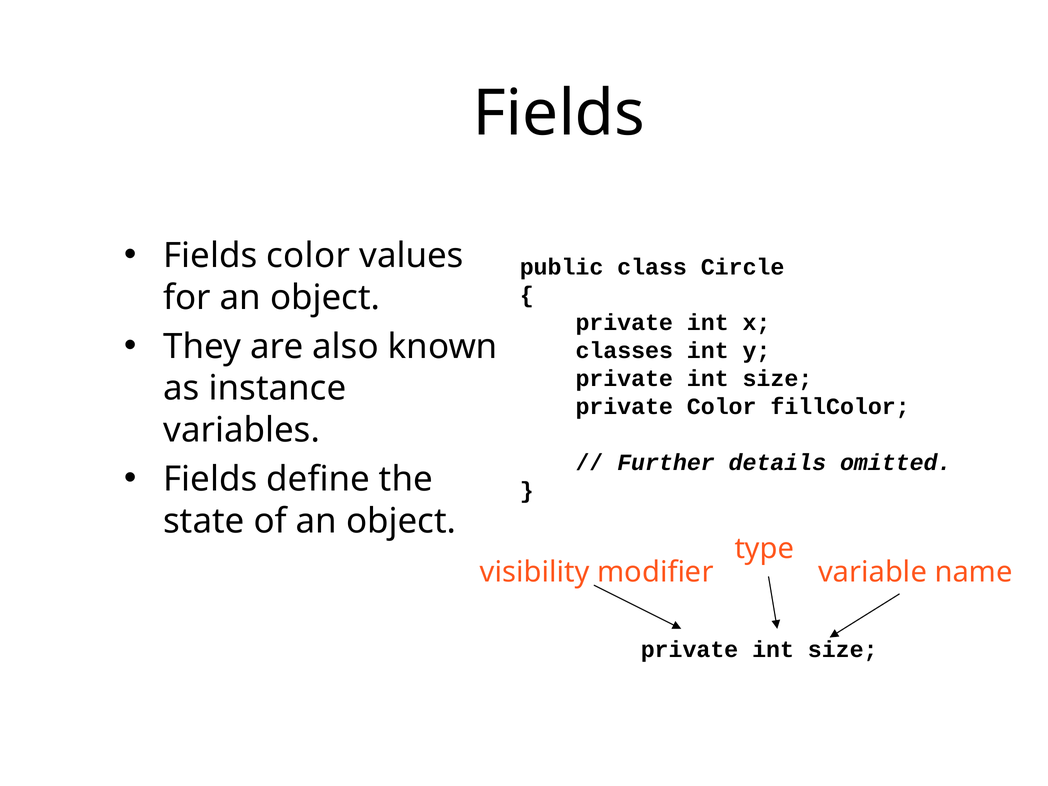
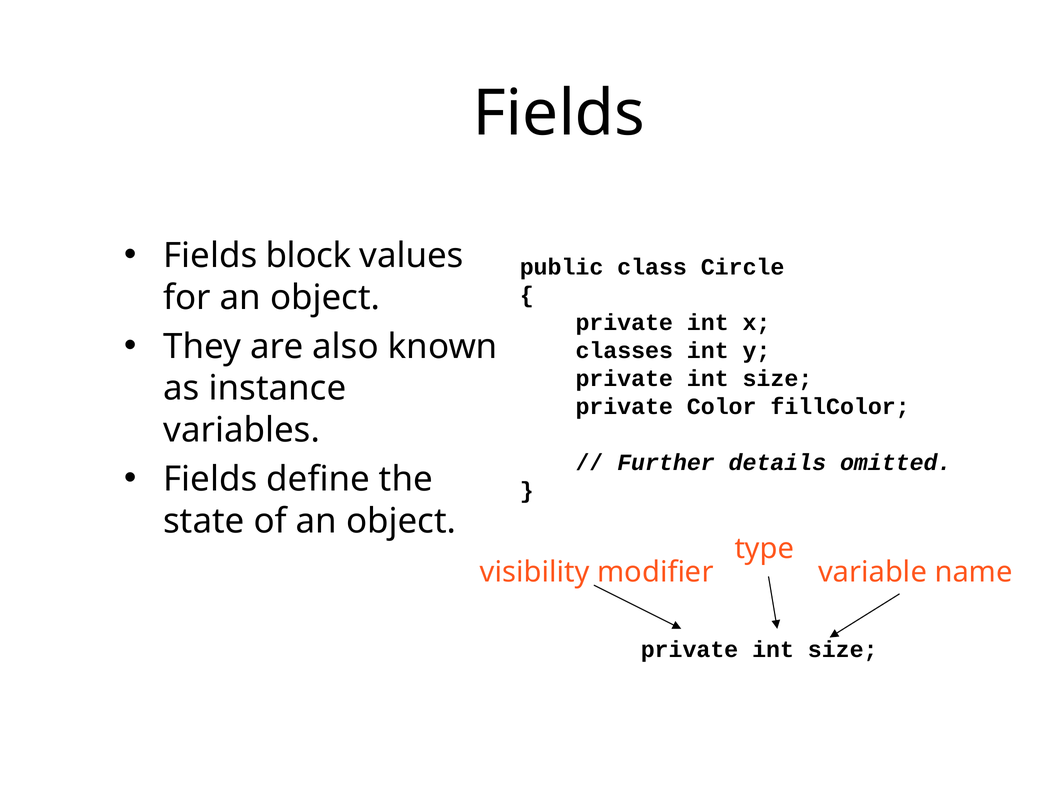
Fields color: color -> block (309, 256)
